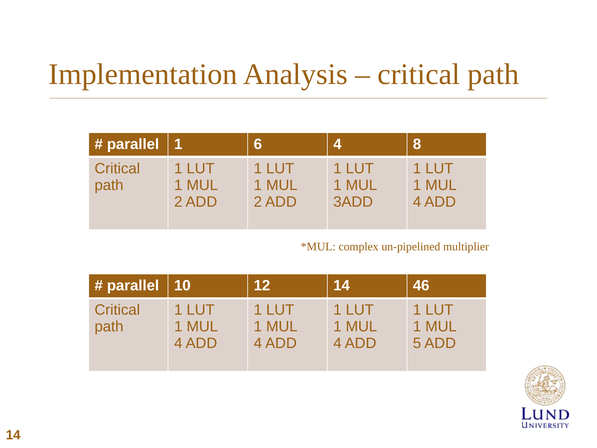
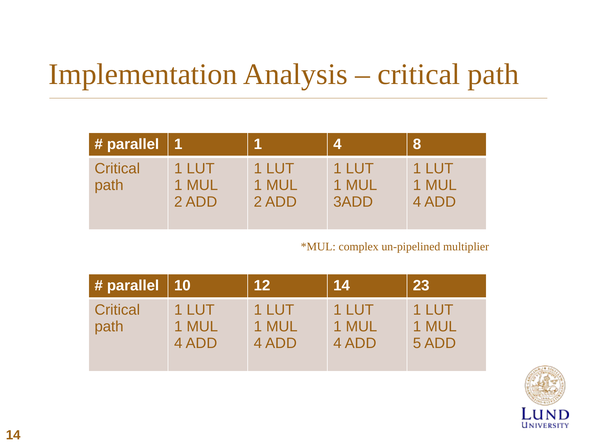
1 6: 6 -> 1 (258, 144)
46: 46 -> 23 (421, 286)
